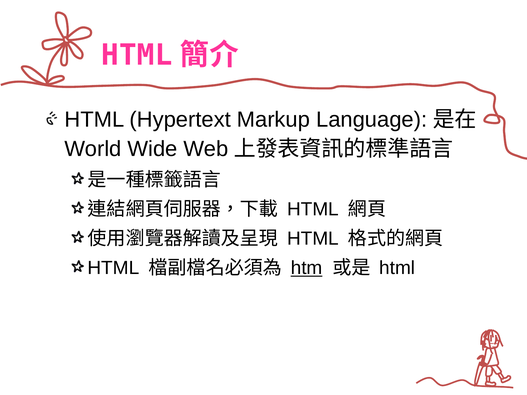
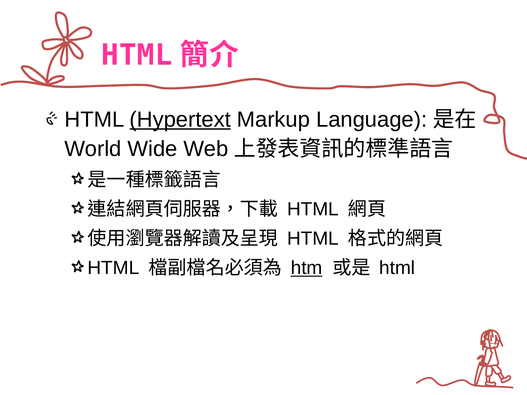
Hypertext underline: none -> present (180, 120)
